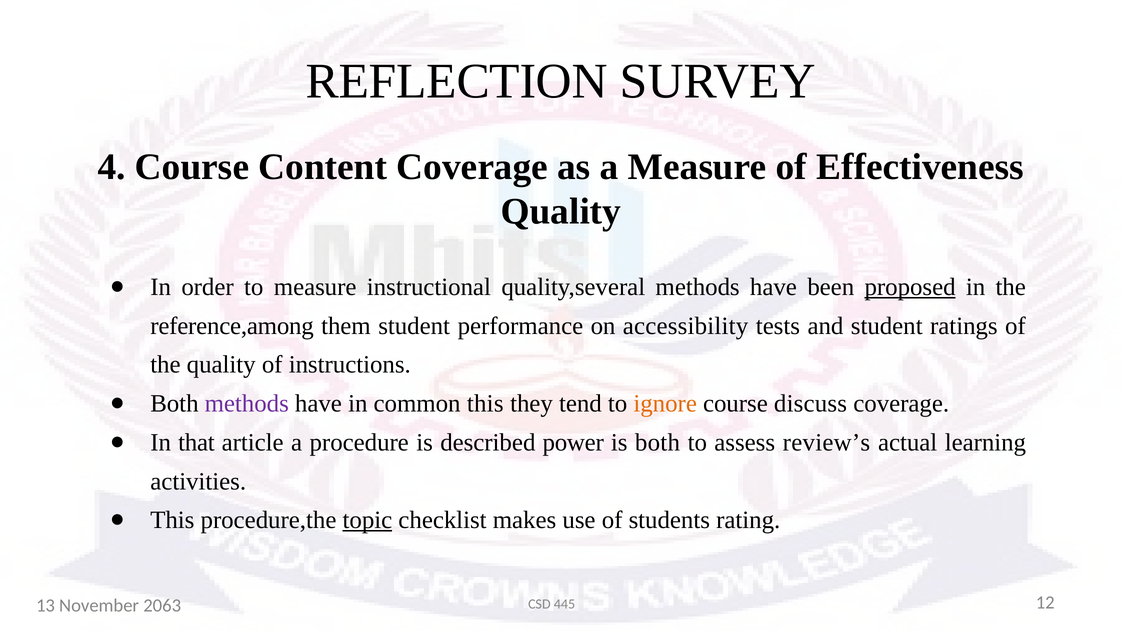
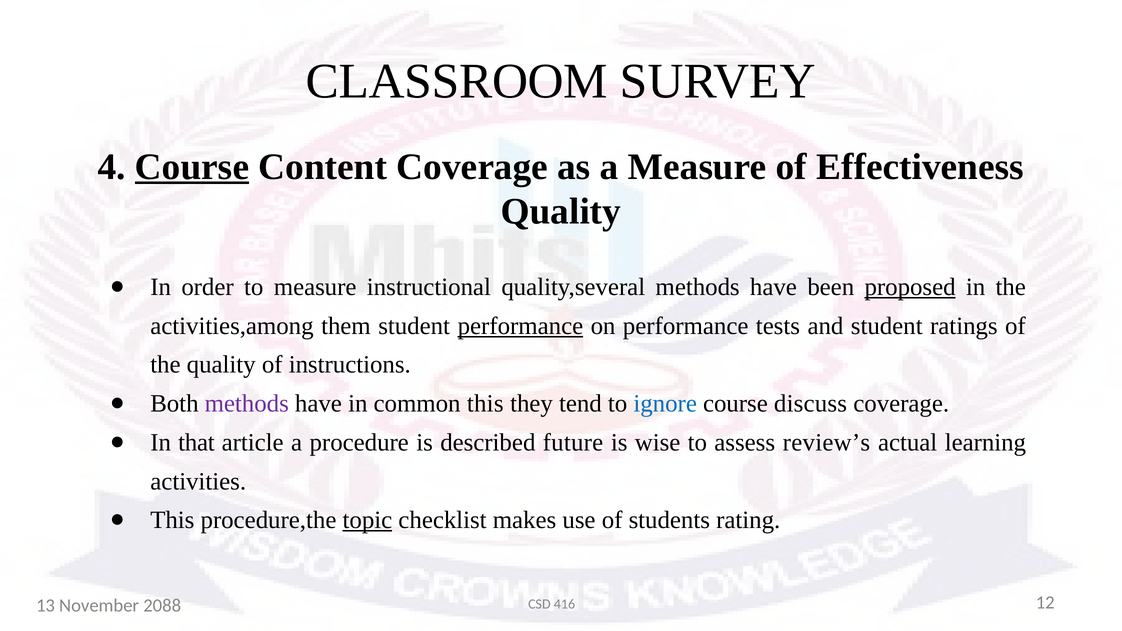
REFLECTION: REFLECTION -> CLASSROOM (457, 81)
Course underline: none -> present (192, 167)
reference,among: reference,among -> activities,among (232, 326)
performance underline: none -> present (520, 326)
on accessibility: accessibility -> performance (686, 326)
ignore colour: orange -> blue (665, 404)
power: power -> future (573, 443)
is both: both -> wise (658, 443)
2063: 2063 -> 2088 (162, 606)
445: 445 -> 416 (564, 604)
